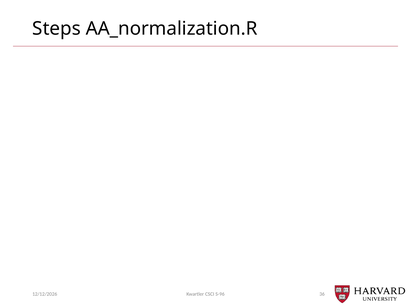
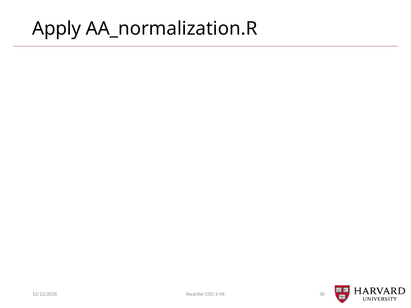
Steps: Steps -> Apply (57, 28)
